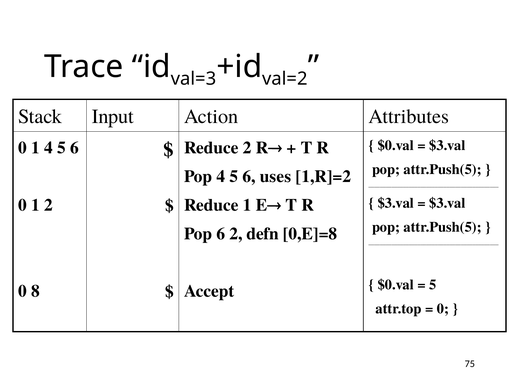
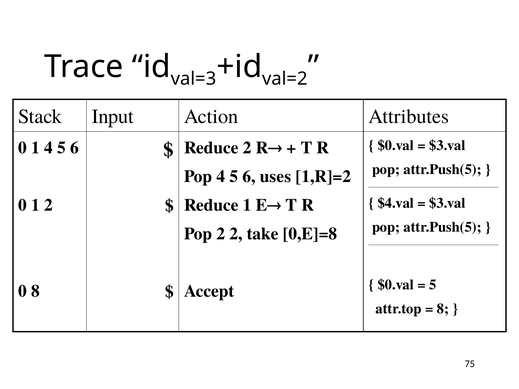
$3.val: $3.val -> $4.val (396, 203)
Pop 6: 6 -> 2 (221, 234)
defn: defn -> take (263, 234)
0: 0 -> 8 (443, 309)
